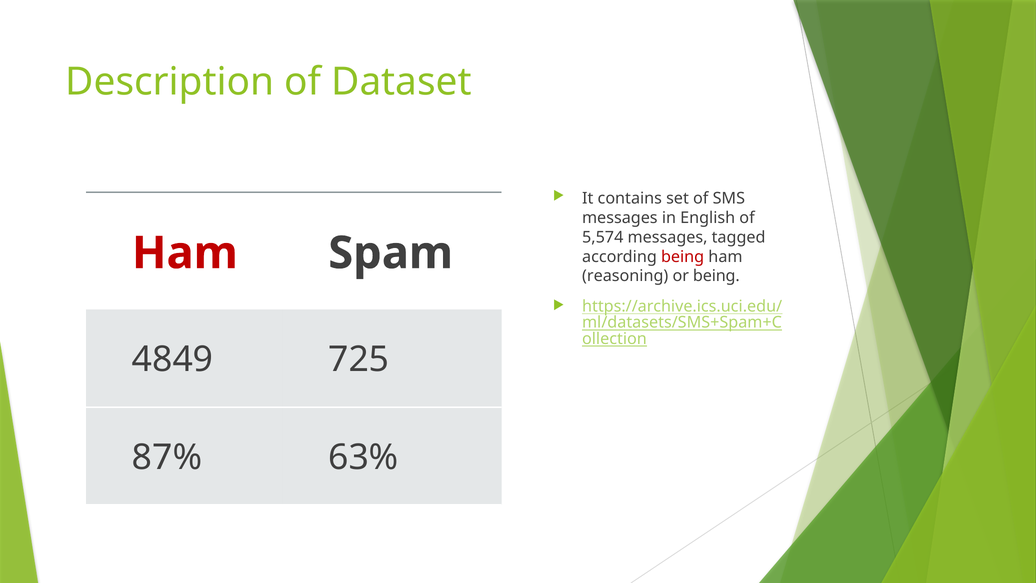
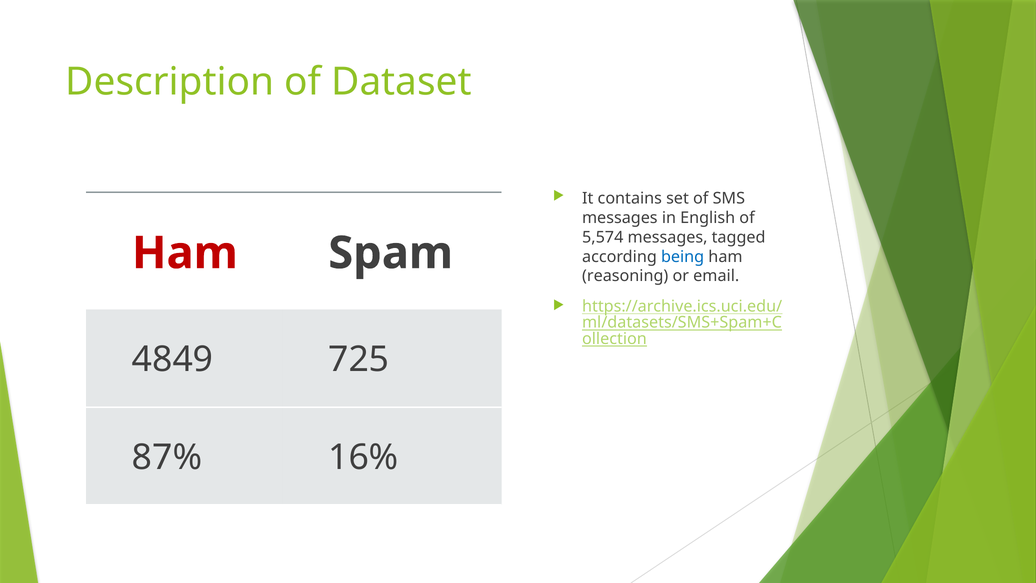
being colour: red -> blue (683, 257)
or being: being -> email (716, 276)
63%: 63% -> 16% (363, 457)
